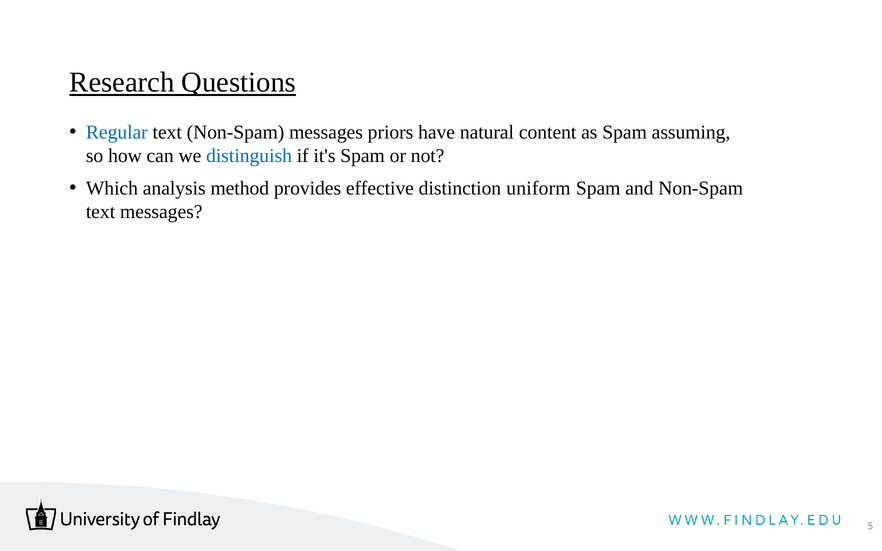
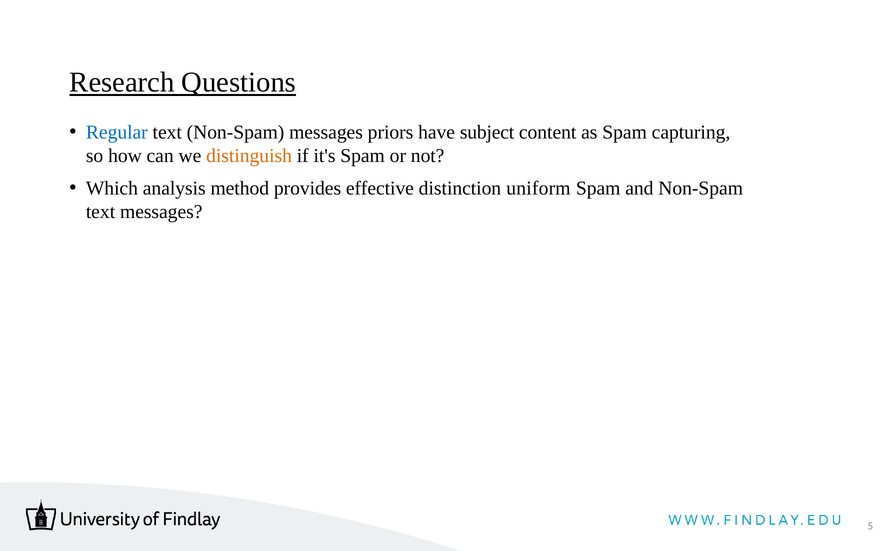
natural: natural -> subject (487, 132)
assuming: assuming -> capturing (691, 132)
distinguish colour: blue -> orange (249, 156)
